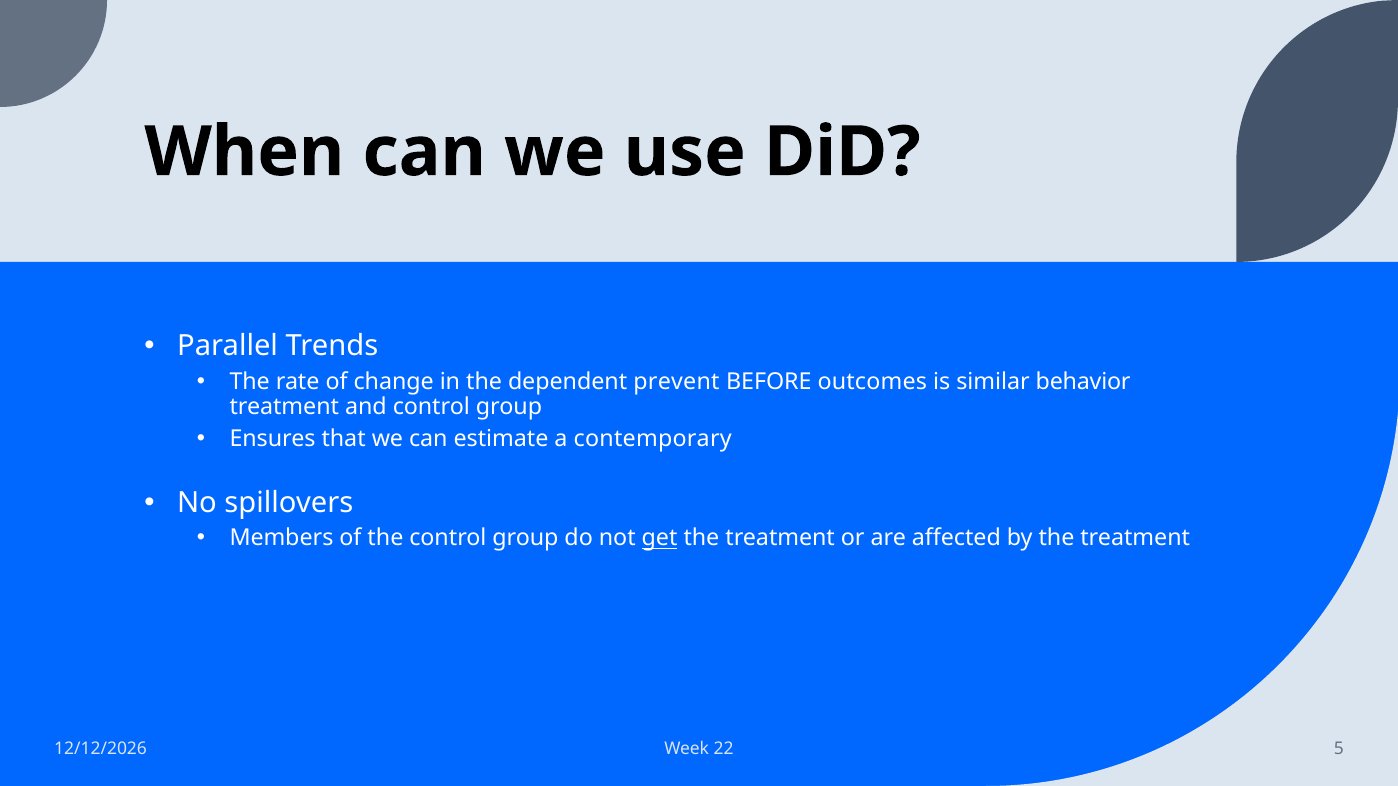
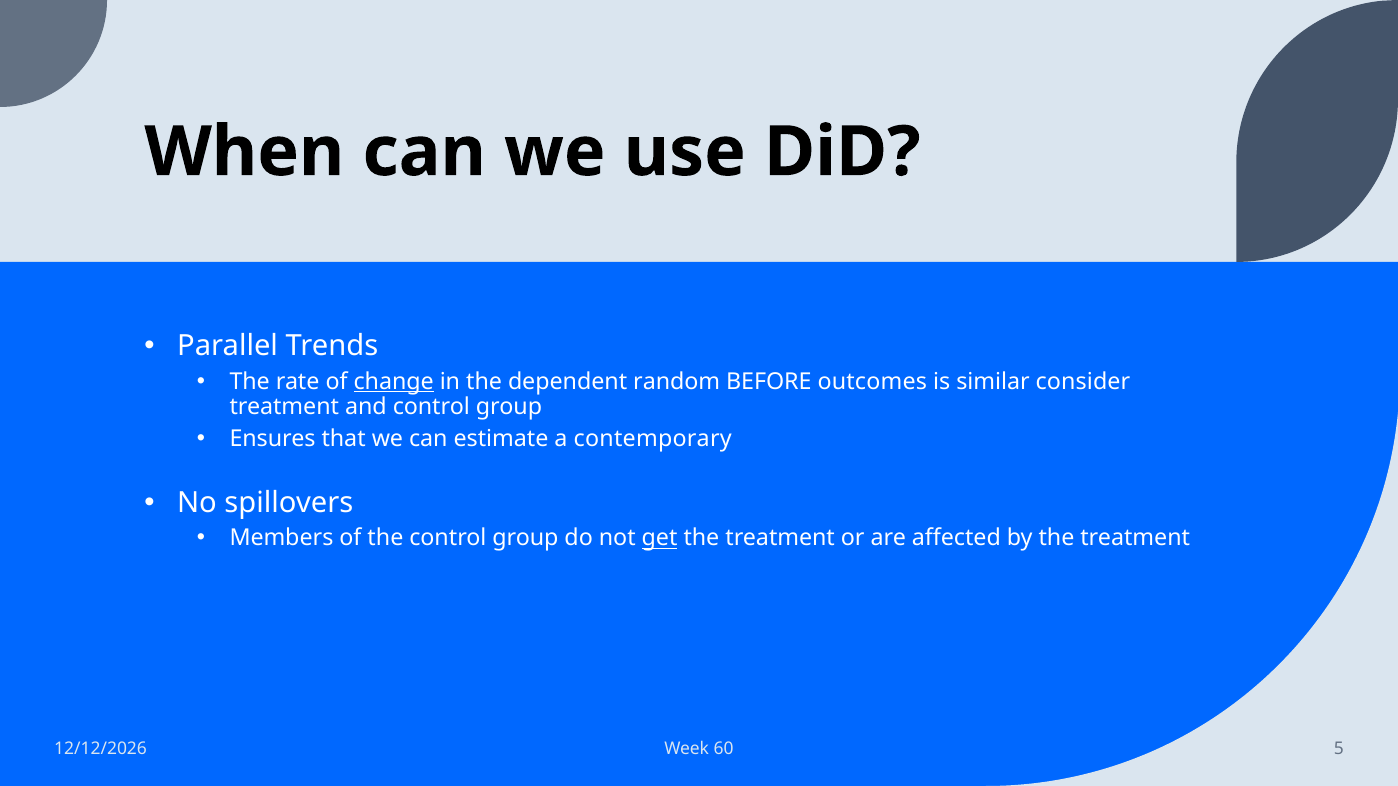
change underline: none -> present (394, 382)
prevent: prevent -> random (677, 382)
behavior: behavior -> consider (1083, 382)
22: 22 -> 60 (724, 750)
